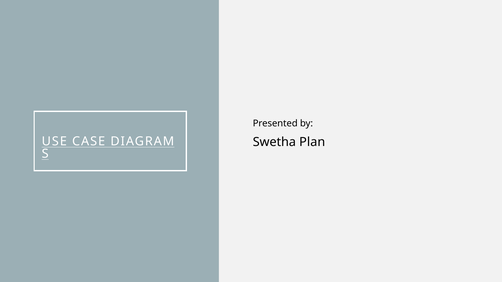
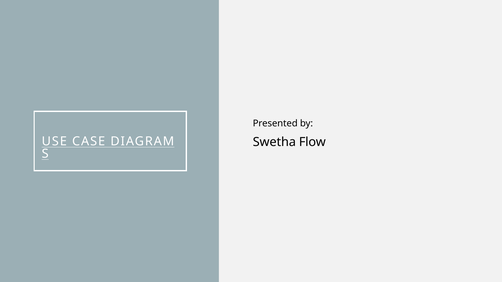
Plan: Plan -> Flow (312, 142)
